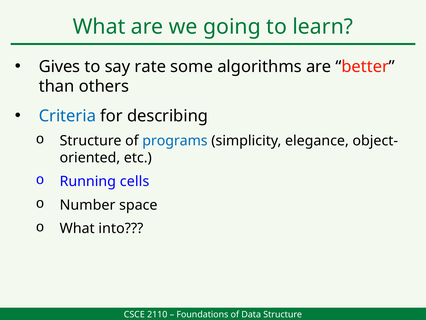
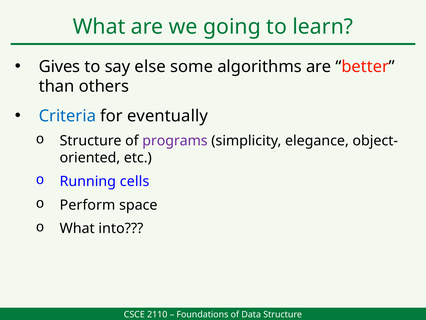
rate: rate -> else (150, 66)
describing: describing -> eventually (167, 116)
programs colour: blue -> purple (175, 141)
Number: Number -> Perform (88, 205)
